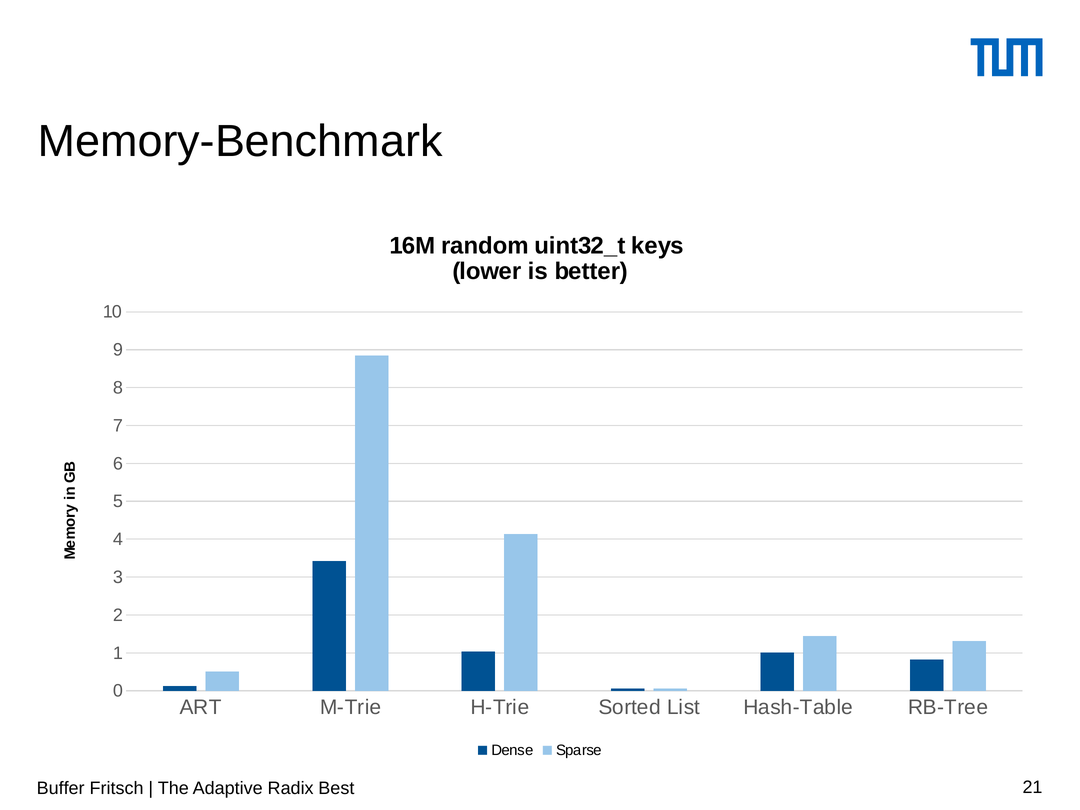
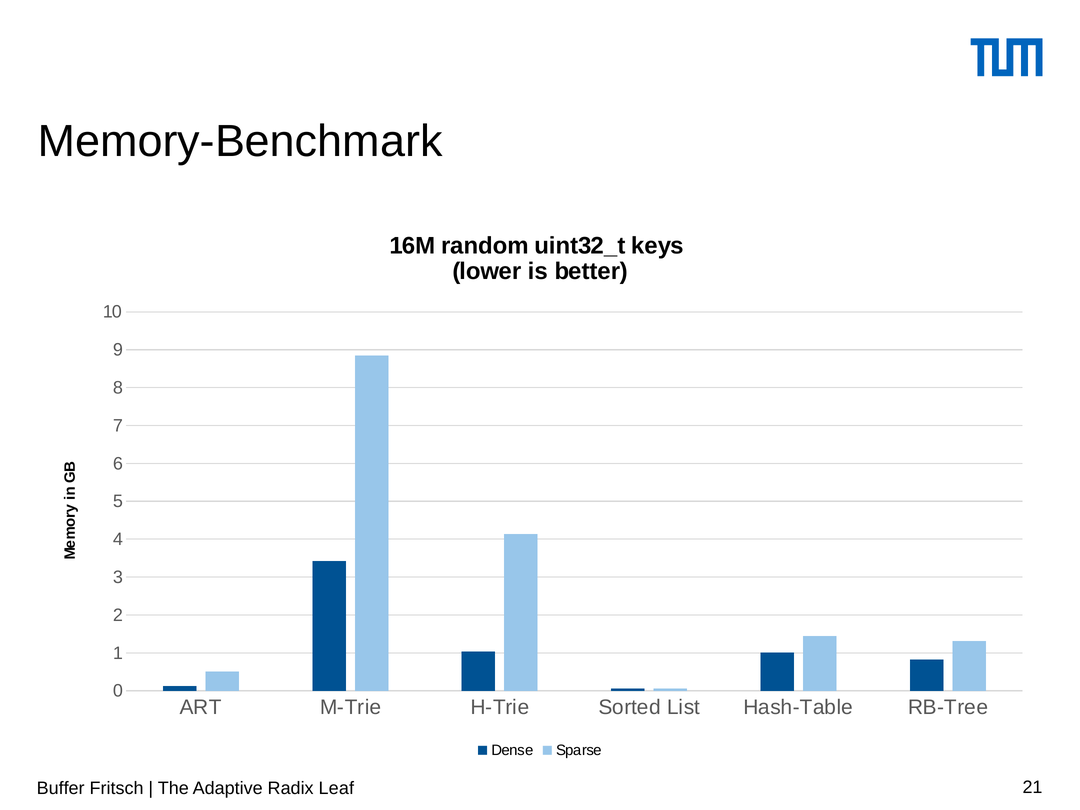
Best: Best -> Leaf (336, 789)
